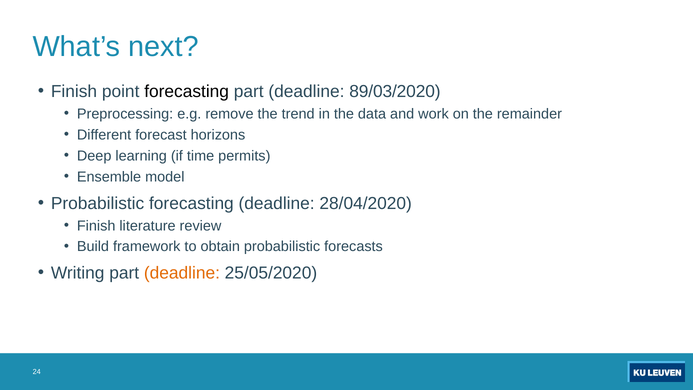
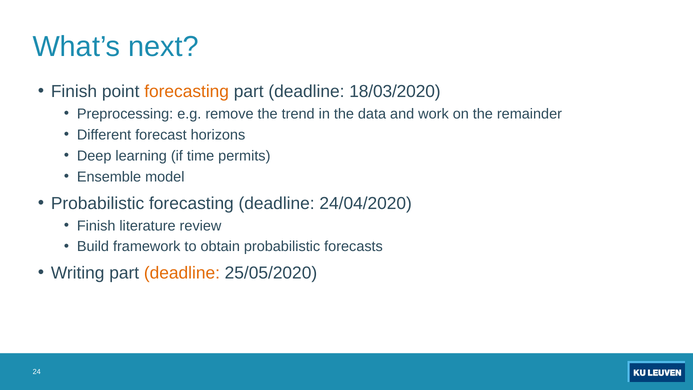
forecasting colour: black -> orange (187, 91)
89/03/2020: 89/03/2020 -> 18/03/2020 (395, 91)
28/04/2020: 28/04/2020 -> 24/04/2020 (366, 203)
